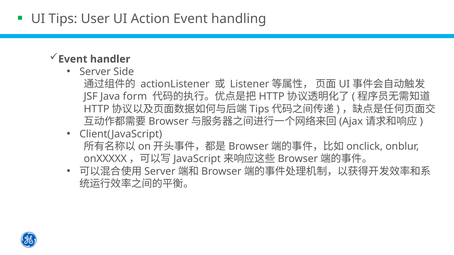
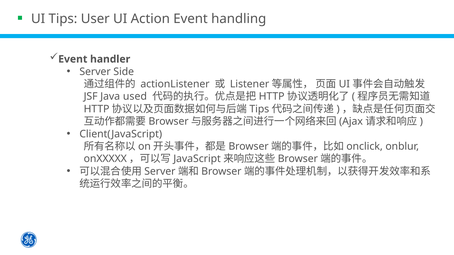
form: form -> used (135, 97)
